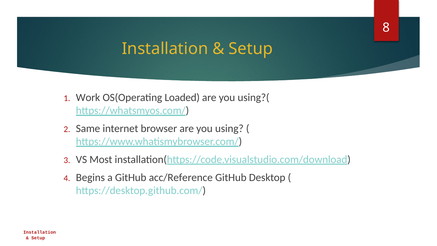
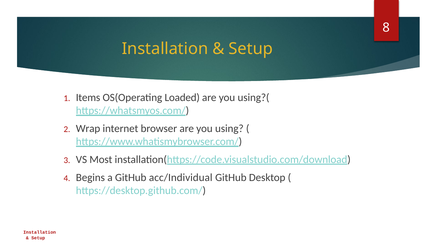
Work: Work -> Items (88, 97)
Same: Same -> Wrap (88, 128)
acc/Reference: acc/Reference -> acc/Individual (181, 177)
